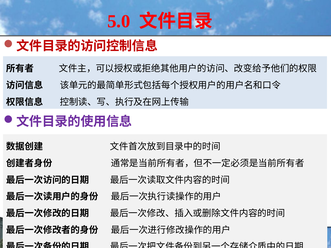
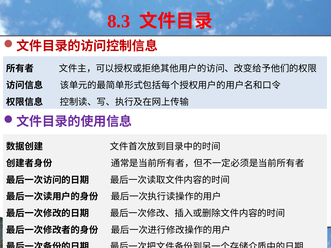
5.0: 5.0 -> 8.3 (119, 21)
